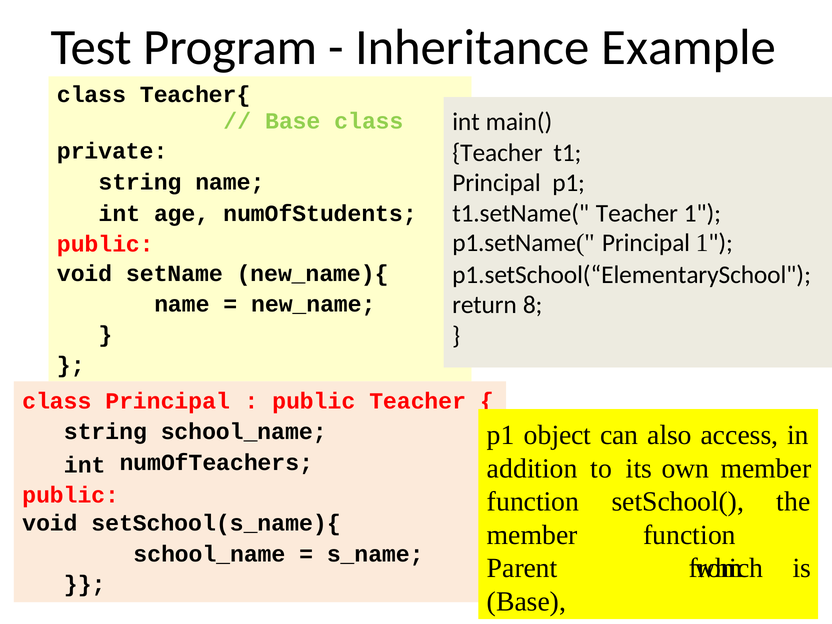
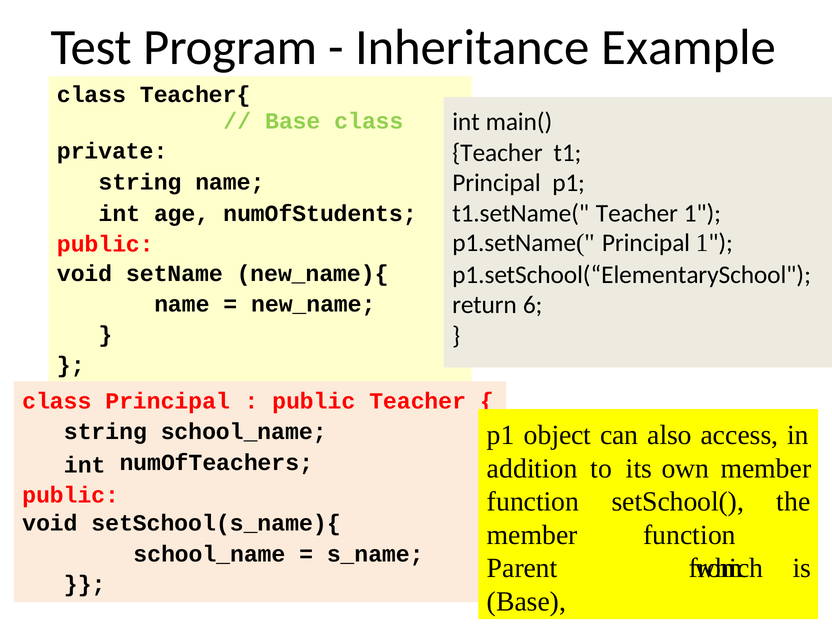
8: 8 -> 6 (533, 305)
